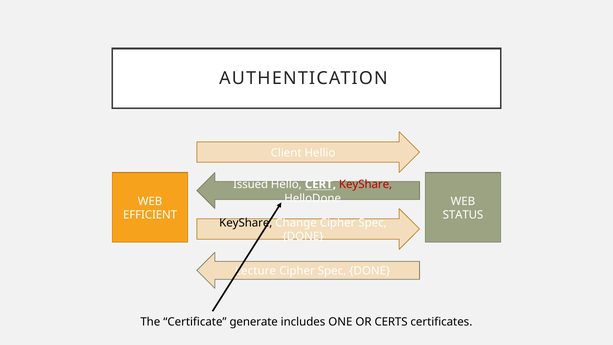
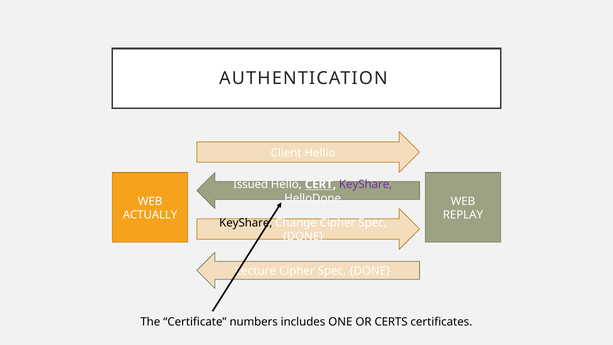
KeyShare colour: red -> purple (366, 184)
EFFICIENT: EFFICIENT -> ACTUALLY (150, 215)
STATUS: STATUS -> REPLAY (463, 215)
generate: generate -> numbers (254, 322)
